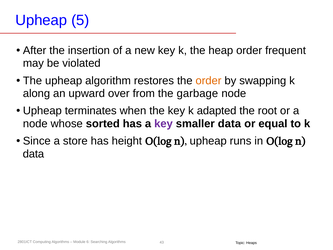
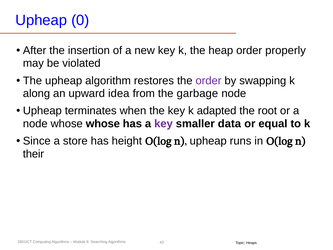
5: 5 -> 0 (80, 20)
frequent: frequent -> properly (286, 50)
order colour: orange -> purple (209, 81)
over: over -> idea (119, 93)
whose sorted: sorted -> whose (103, 124)
data: data -> their (33, 154)
